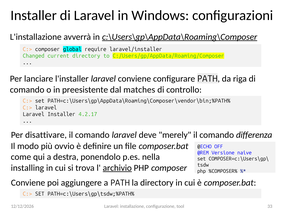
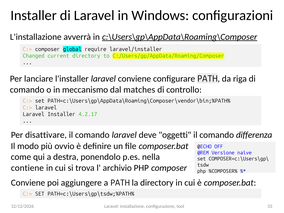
preesistente: preesistente -> meccanismo (85, 90)
merely: merely -> oggetti (175, 135)
installing: installing -> contiene (27, 168)
archivio underline: present -> none (117, 168)
